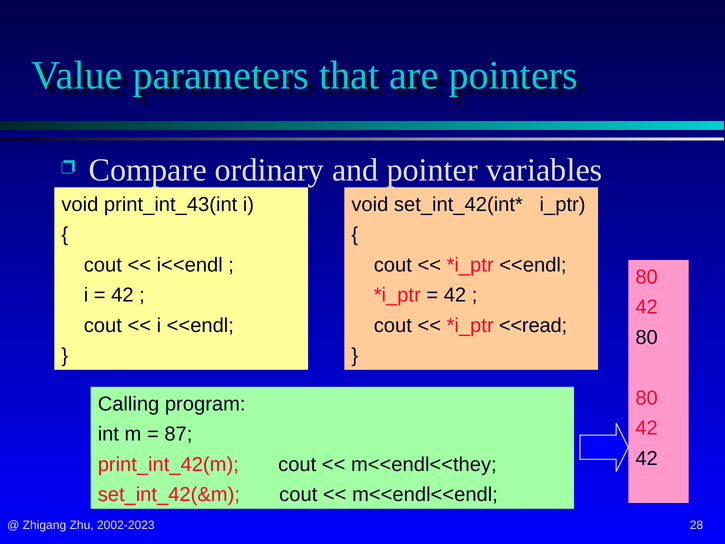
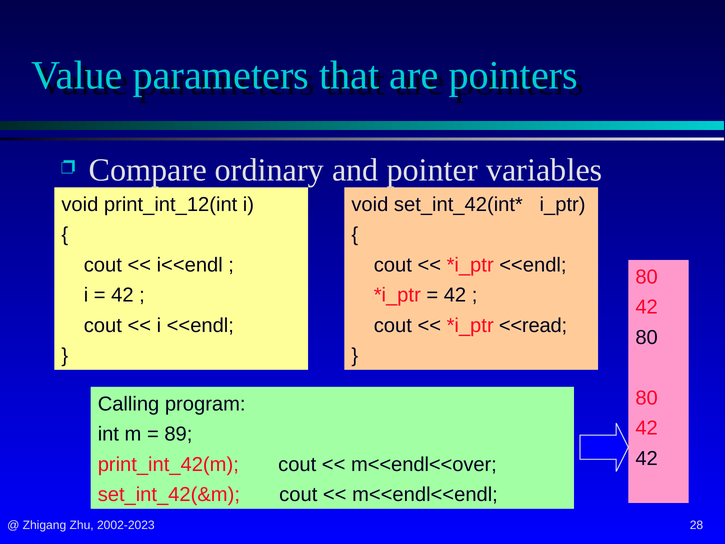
print_int_43(int: print_int_43(int -> print_int_12(int (171, 204)
87: 87 -> 89 (178, 434)
m<<endl<<they: m<<endl<<they -> m<<endl<<over (424, 464)
